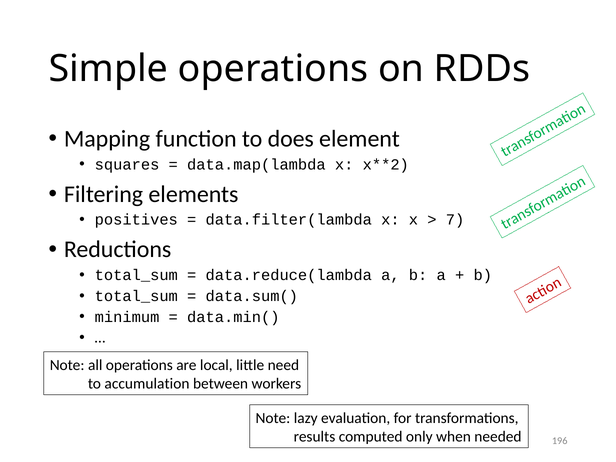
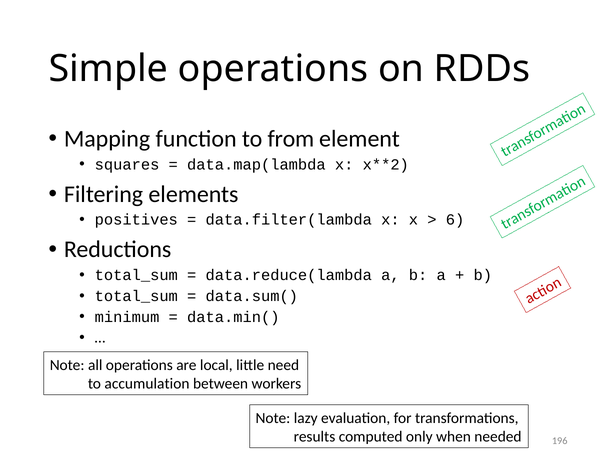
does: does -> from (291, 139)
7: 7 -> 6 (455, 220)
